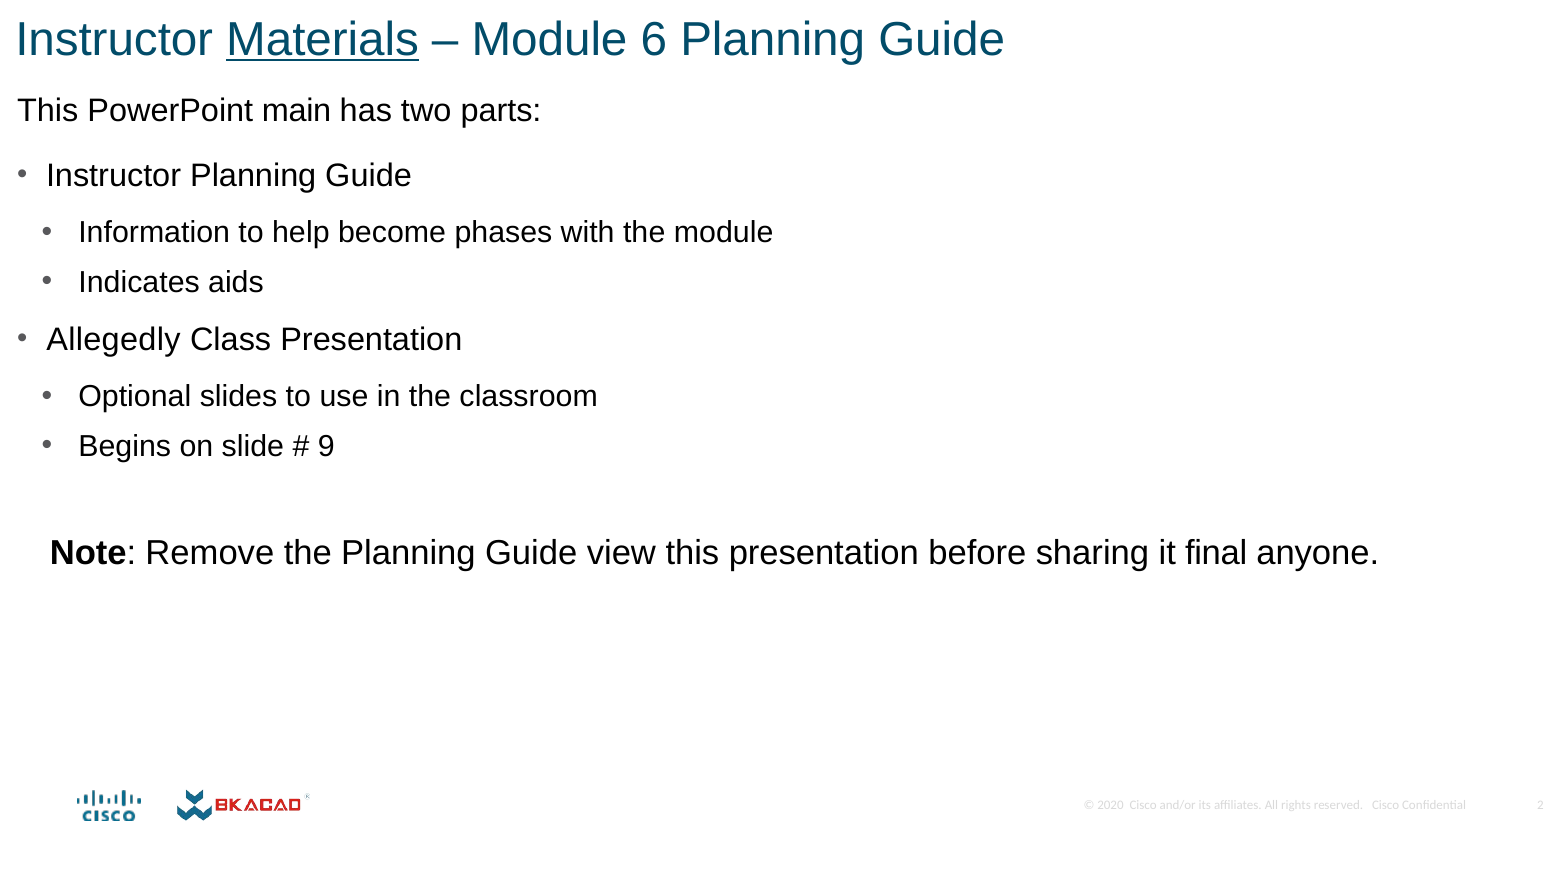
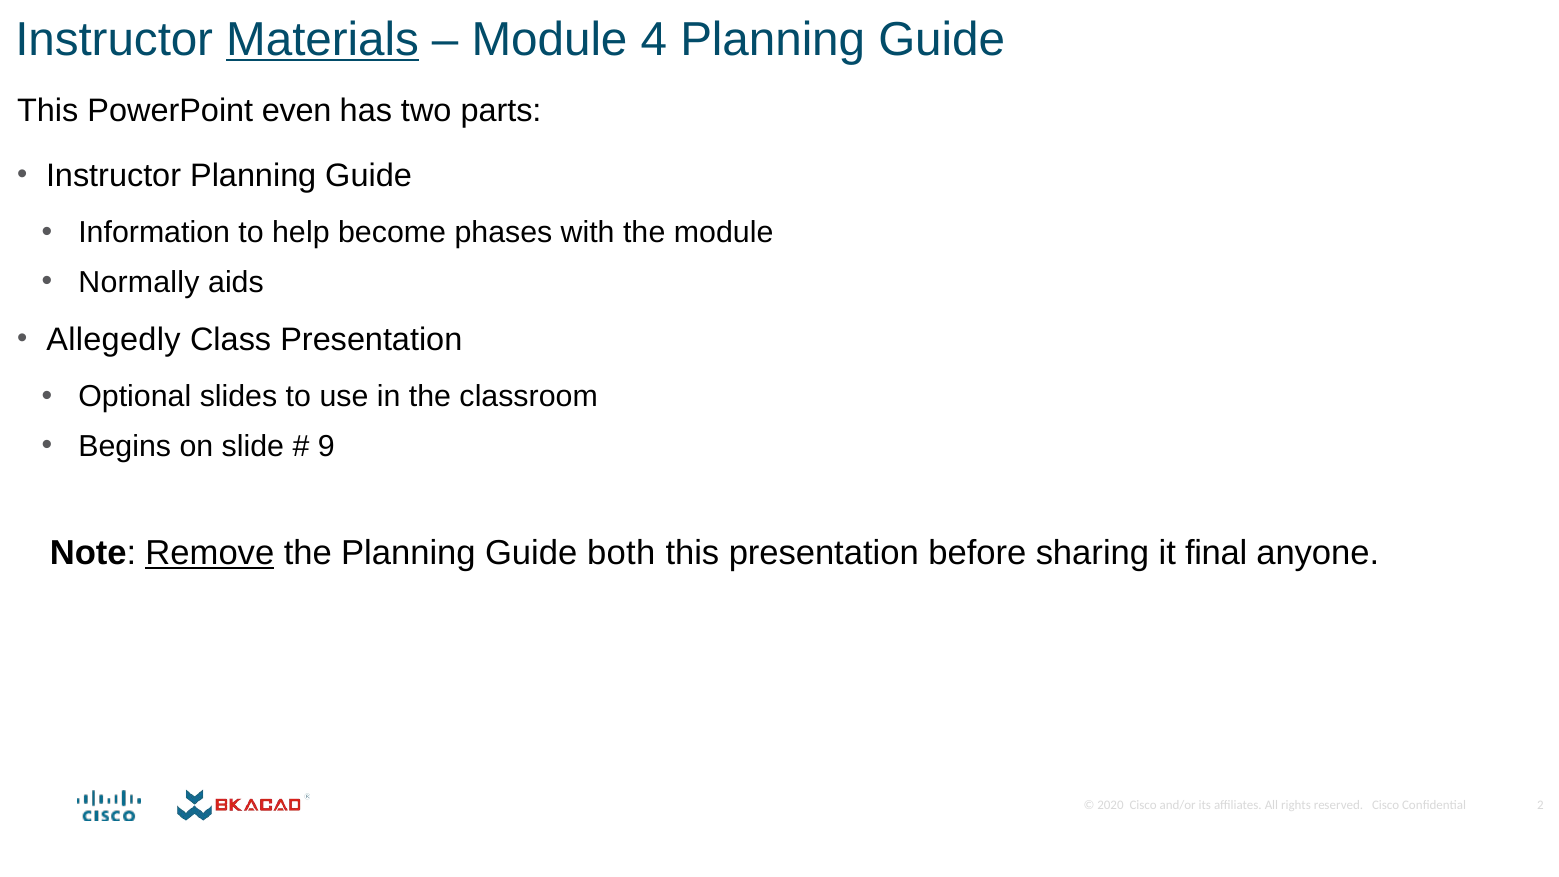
6: 6 -> 4 (654, 40)
main: main -> even (297, 111)
Indicates: Indicates -> Normally (139, 282)
Remove underline: none -> present (210, 553)
view: view -> both (621, 553)
